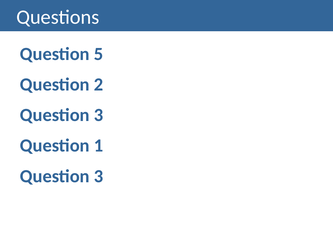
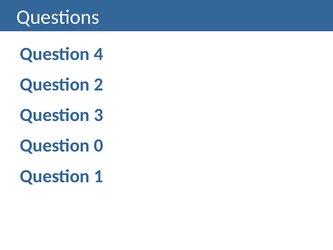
5: 5 -> 4 (98, 54)
1: 1 -> 0 (98, 145)
3: 3 -> 1 (98, 176)
